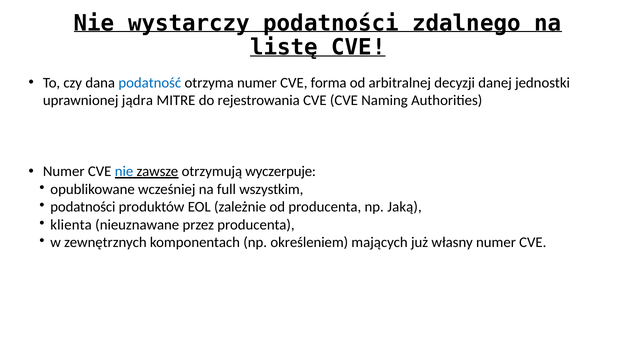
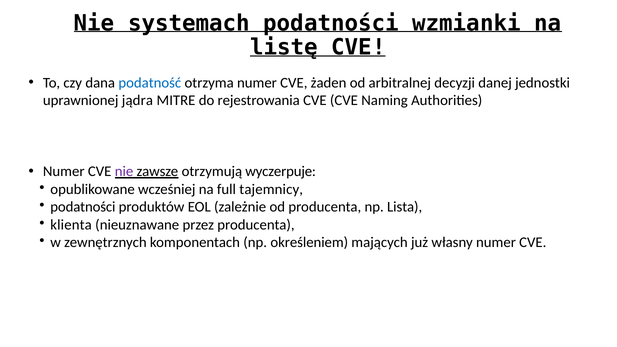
wystarczy: wystarczy -> systemach (189, 23)
zdalnego: zdalnego -> wzmianki (466, 23)
forma: forma -> żaden (329, 83)
nie colour: blue -> purple (124, 172)
wszystkim: wszystkim -> tajemnicy (271, 189)
Jaką: Jaką -> Lista (405, 207)
